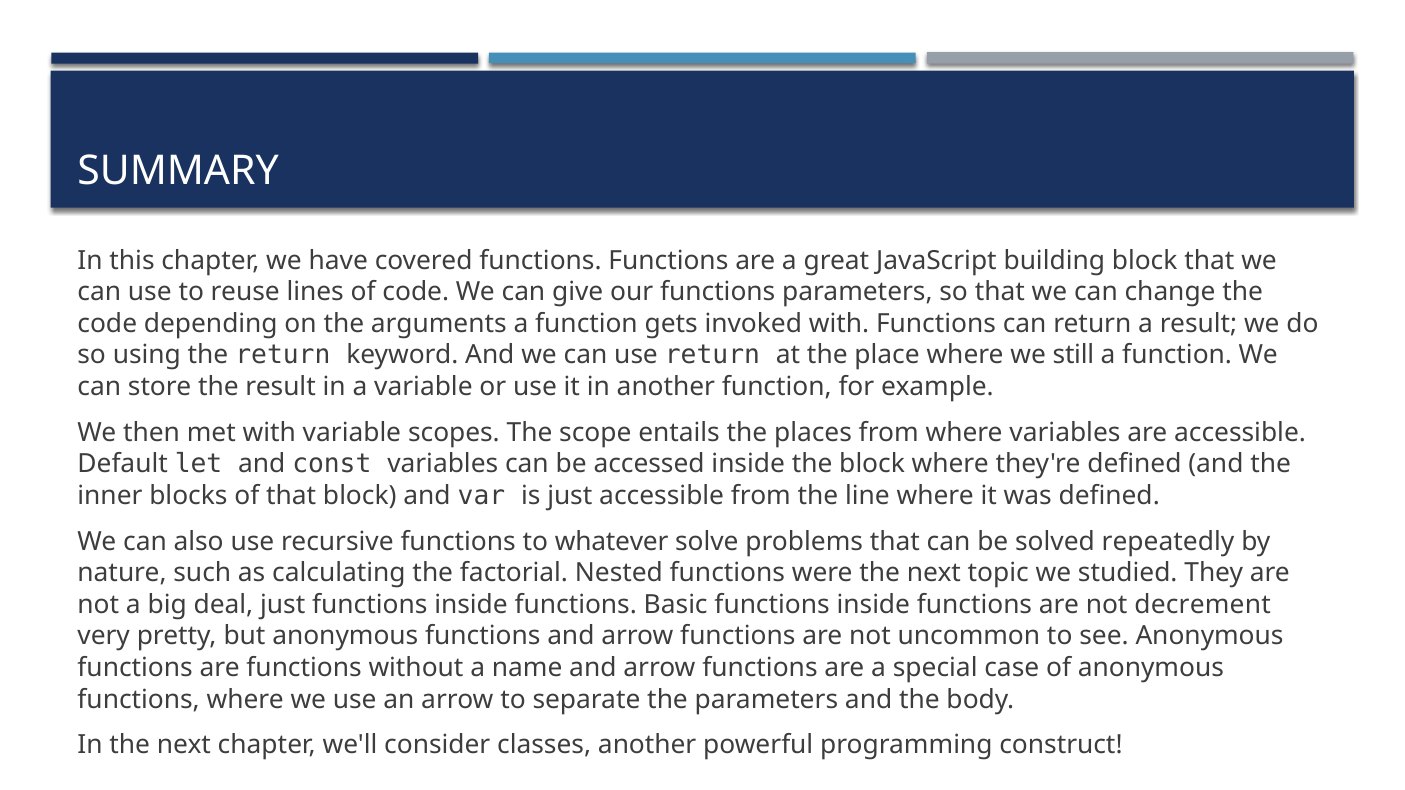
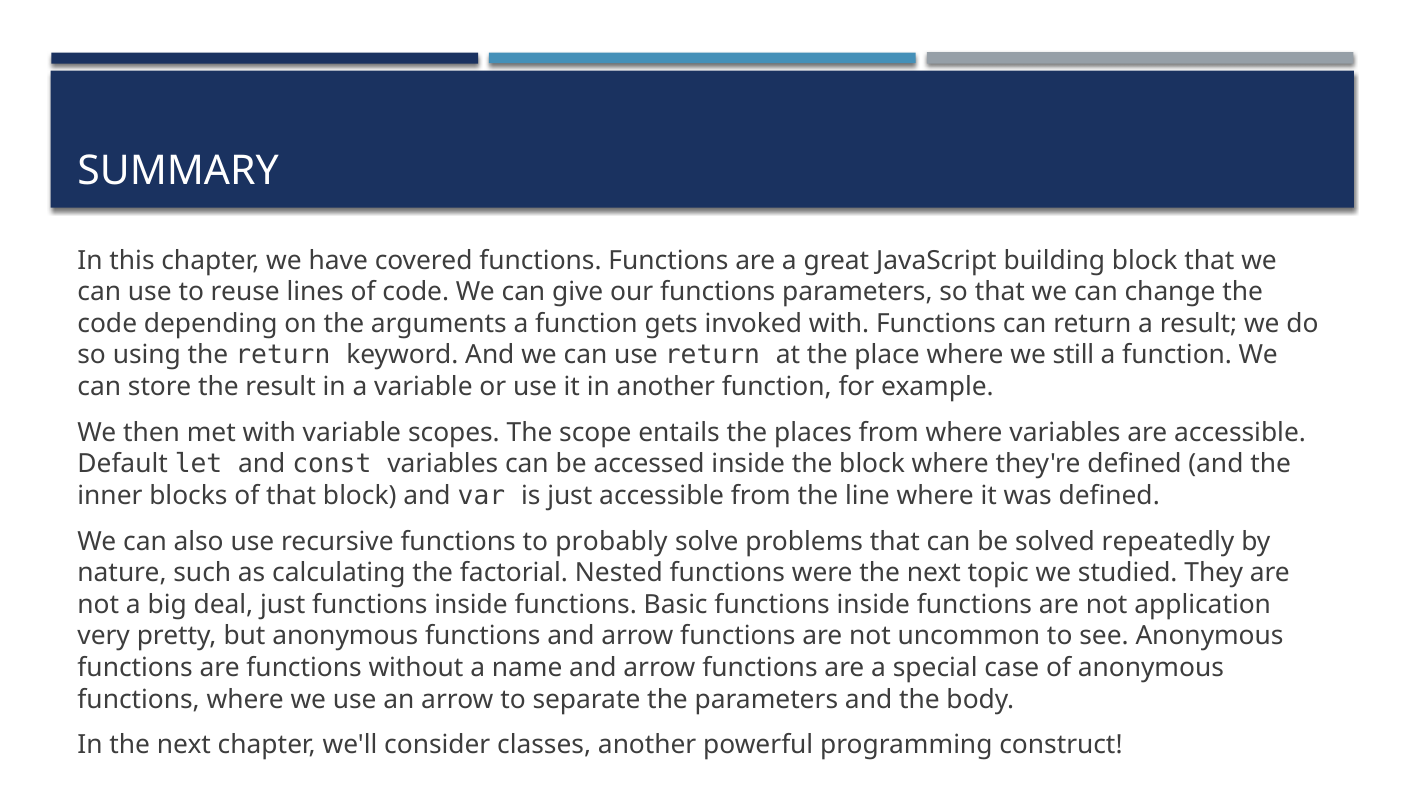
whatever: whatever -> probably (611, 542)
decrement: decrement -> application (1203, 605)
